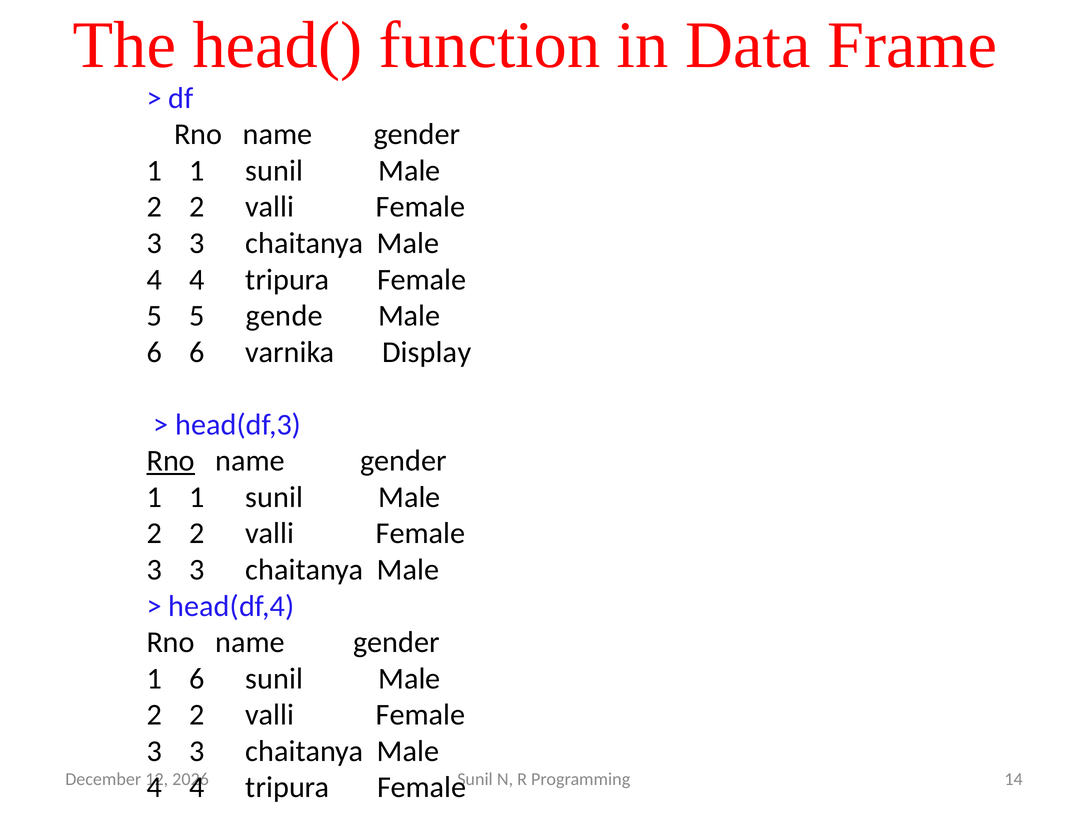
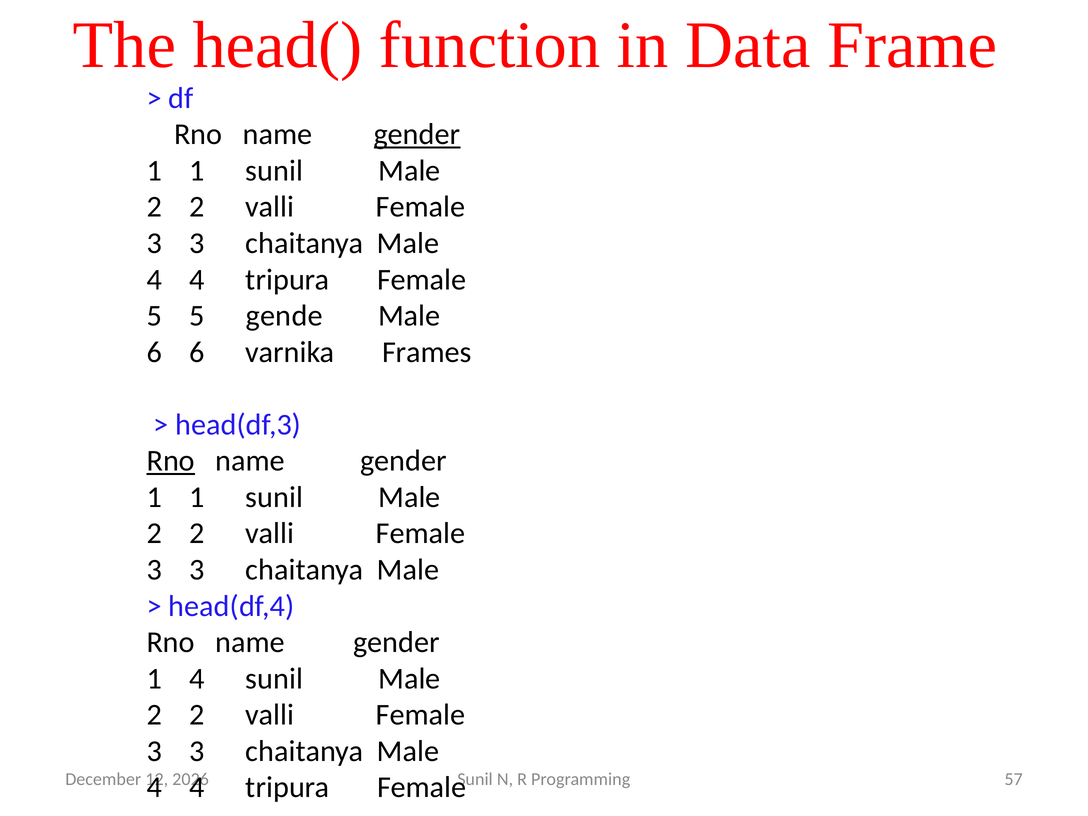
gender underline: none -> present (417, 134)
Display: Display -> Frames (427, 352)
1 6: 6 -> 4 (197, 679)
14: 14 -> 57 (1014, 779)
